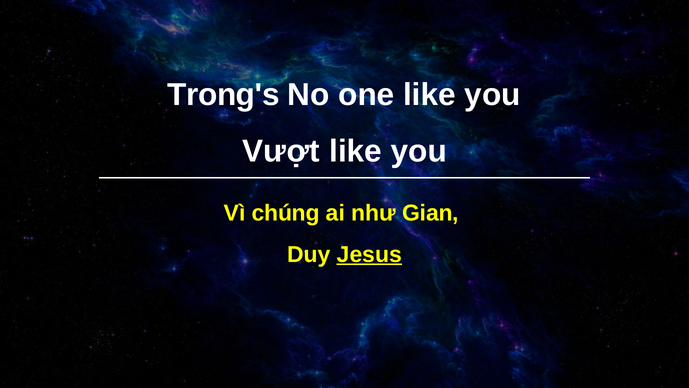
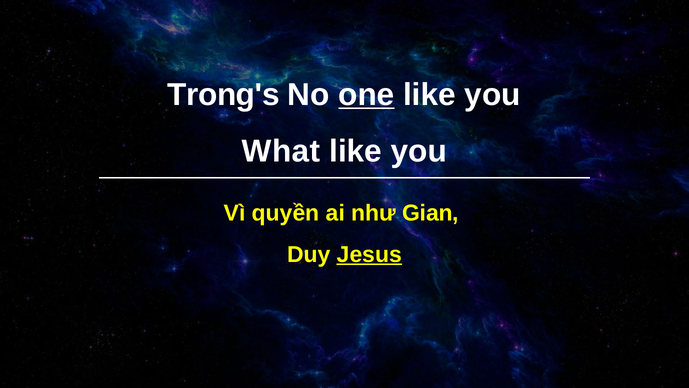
one underline: none -> present (366, 95)
Vượt: Vượt -> What (281, 151)
chúng: chúng -> quyền (286, 213)
